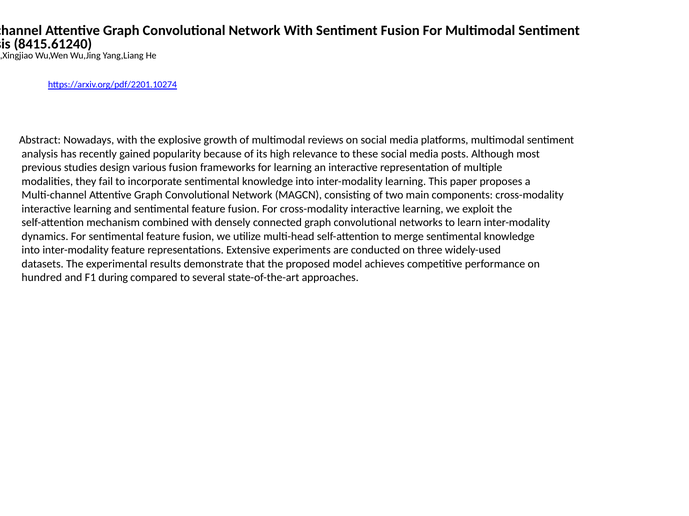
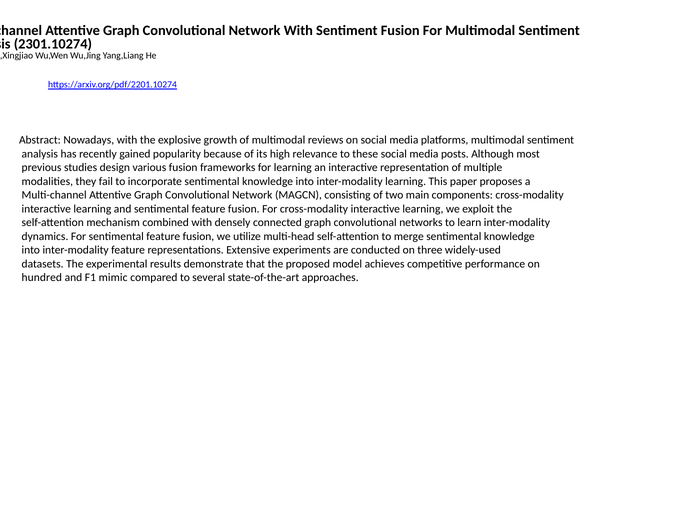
8415.61240: 8415.61240 -> 2301.10274 (53, 44)
during: during -> mimic (113, 278)
